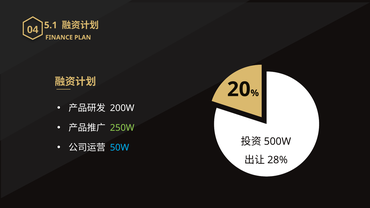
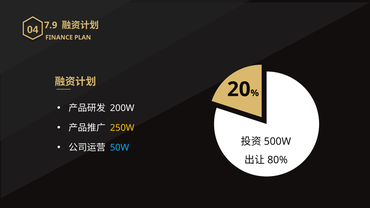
5.1: 5.1 -> 7.9 (51, 25)
250W colour: light green -> yellow (122, 128)
28%: 28% -> 80% (278, 160)
